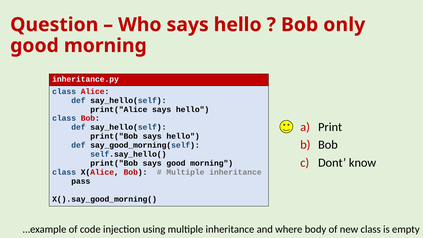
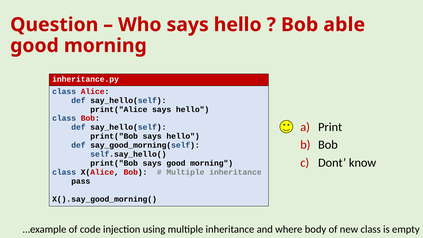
only: only -> able (344, 25)
